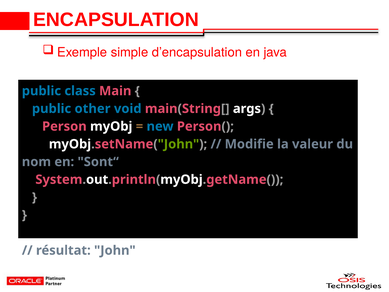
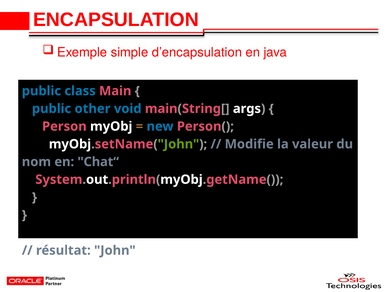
Sont“: Sont“ -> Chat“ (98, 162)
